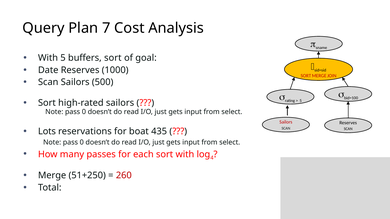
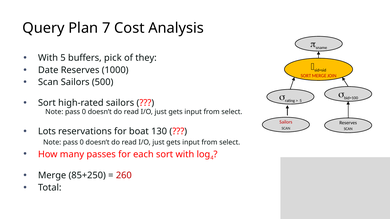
buffers sort: sort -> pick (113, 58)
goal: goal -> they (146, 58)
435: 435 -> 130 (159, 131)
51+250: 51+250 -> 85+250 (87, 176)
